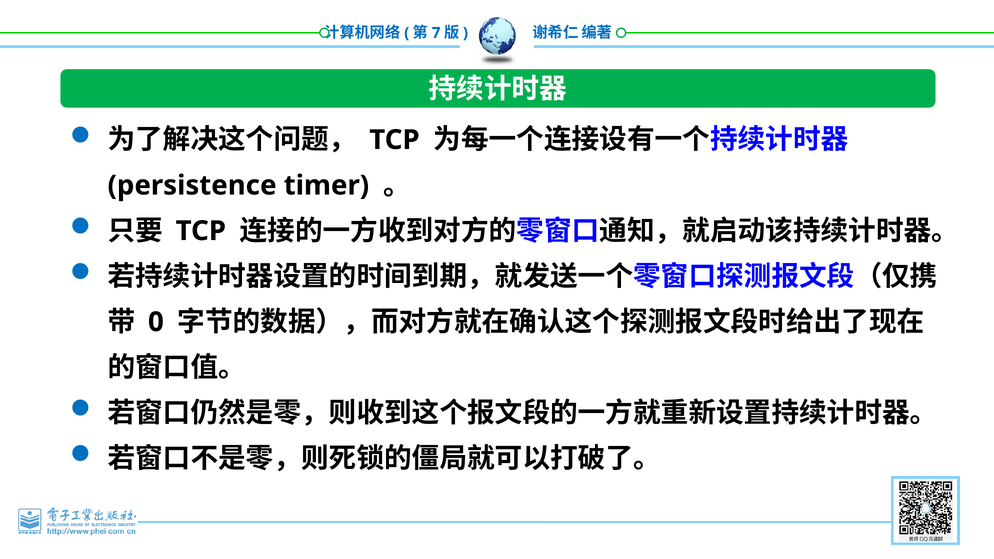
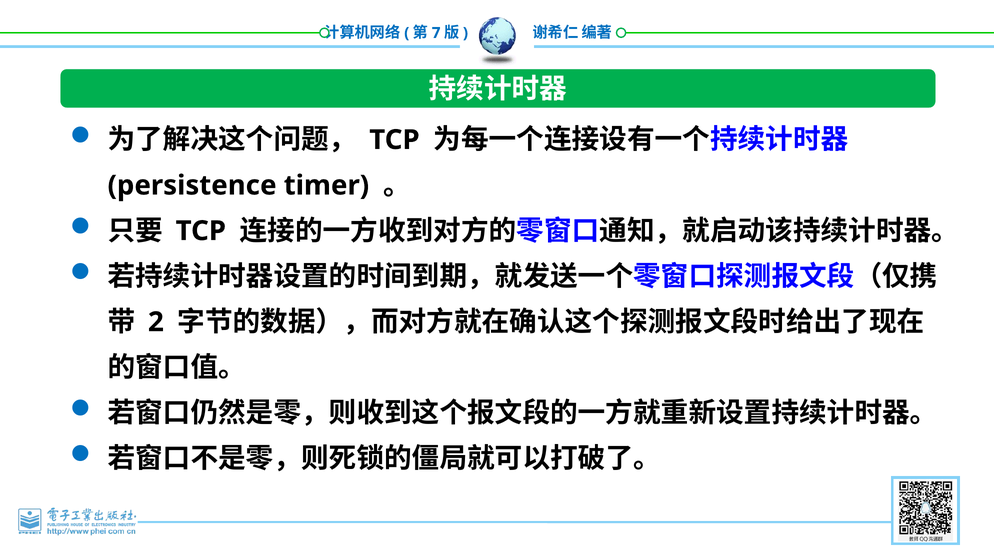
0: 0 -> 2 (156, 322)
